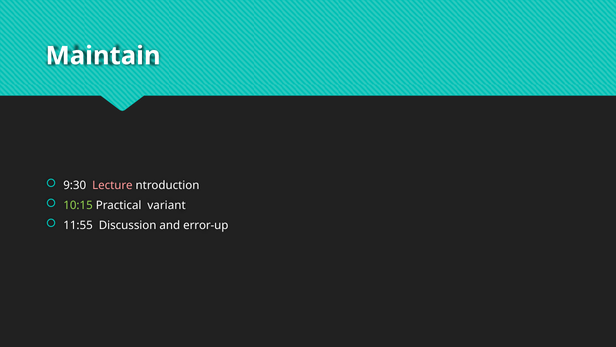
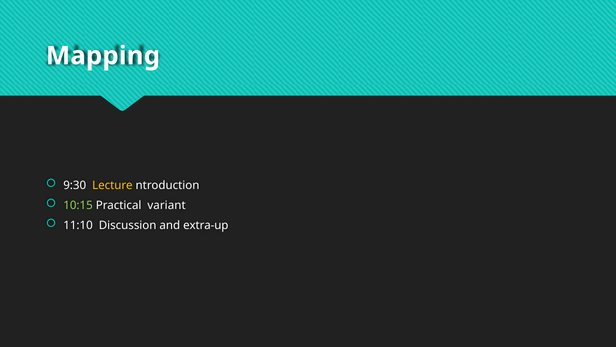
Maintain: Maintain -> Mapping (103, 56)
Lecture colour: pink -> yellow (112, 185)
11:55: 11:55 -> 11:10 (78, 225)
error-up: error-up -> extra-up (206, 225)
